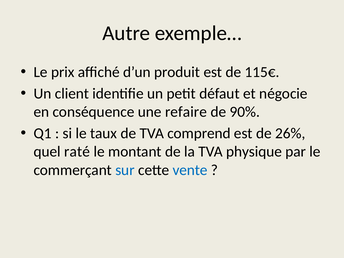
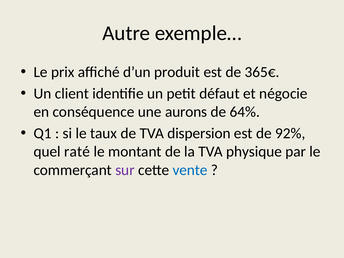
115€: 115€ -> 365€ (262, 72)
refaire: refaire -> aurons (186, 112)
90%: 90% -> 64% (245, 112)
comprend: comprend -> dispersion (199, 133)
26%: 26% -> 92% (290, 133)
sur colour: blue -> purple (125, 170)
